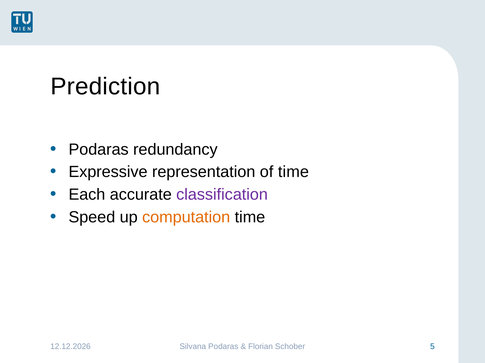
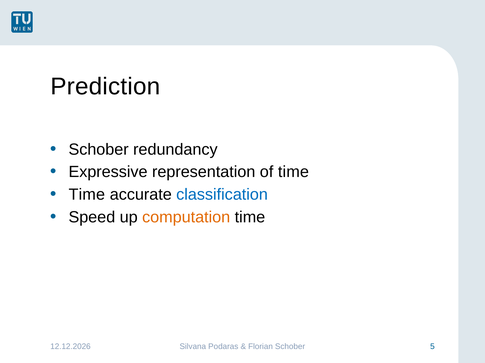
Podaras: Podaras -> Schober (99, 150)
Each: Each -> Time (87, 195)
classification colour: purple -> blue (222, 195)
